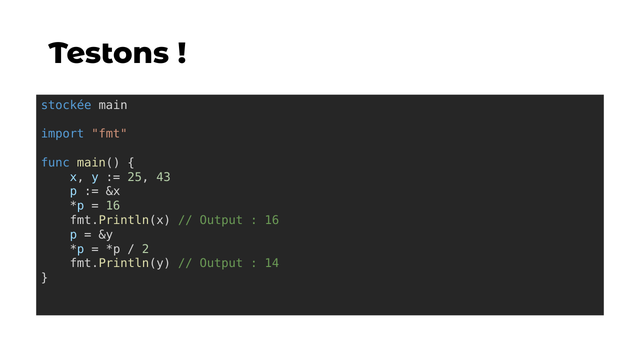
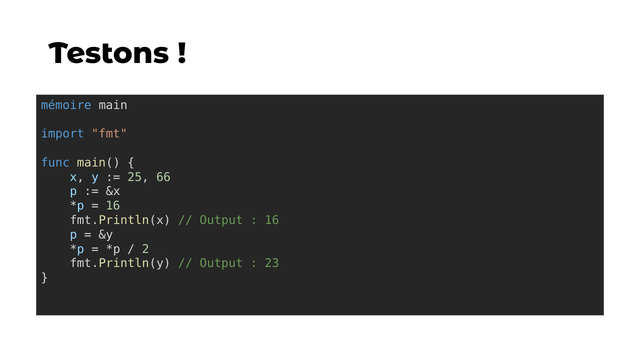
stockée: stockée -> mémoire (66, 105)
43: 43 -> 66 (163, 177)
14: 14 -> 23 (272, 263)
